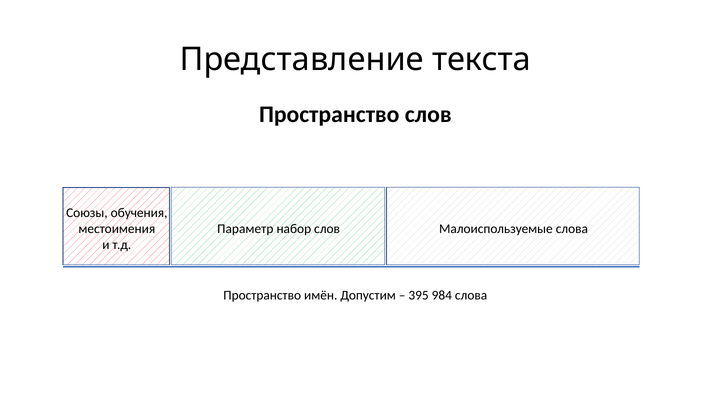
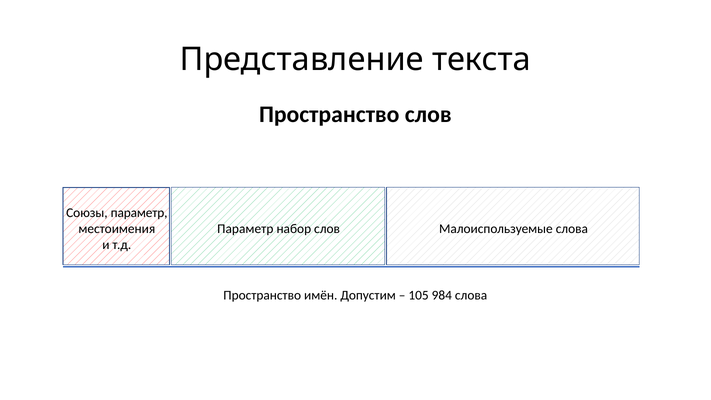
Союзы обучения: обучения -> параметр (139, 213)
395: 395 -> 105 (419, 295)
